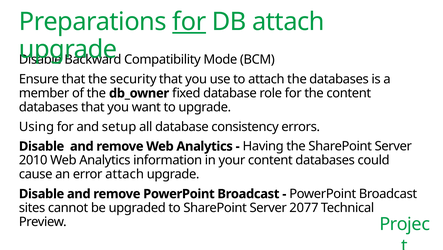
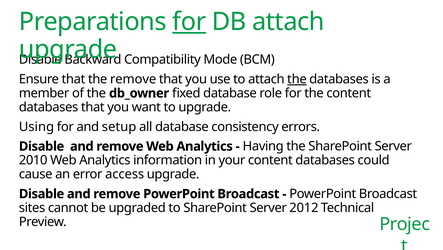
the security: security -> remove (133, 79)
the underline: none -> present (297, 79)
error attach: attach -> access (125, 174)
2077: 2077 -> 2012 (304, 208)
